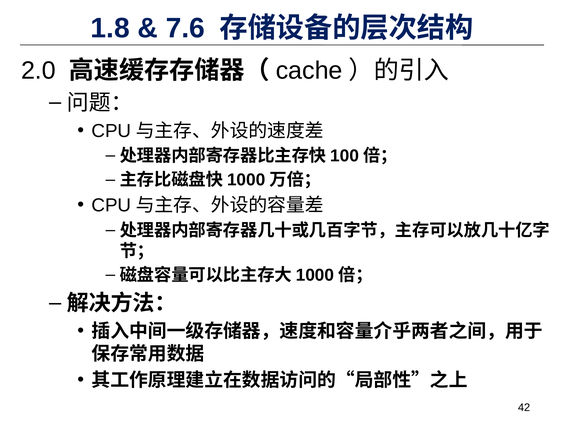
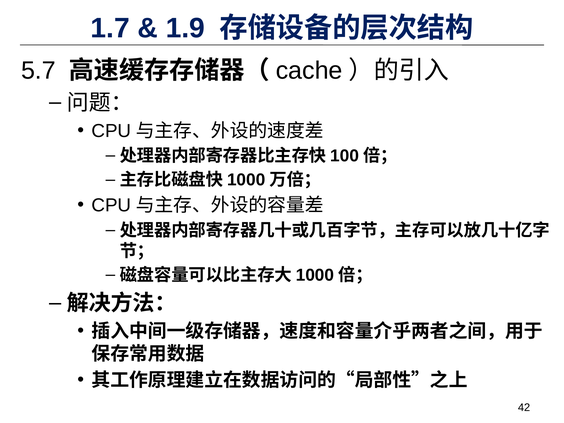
1.8: 1.8 -> 1.7 (110, 28)
7.6: 7.6 -> 1.9 (185, 28)
2.0: 2.0 -> 5.7 (38, 70)
